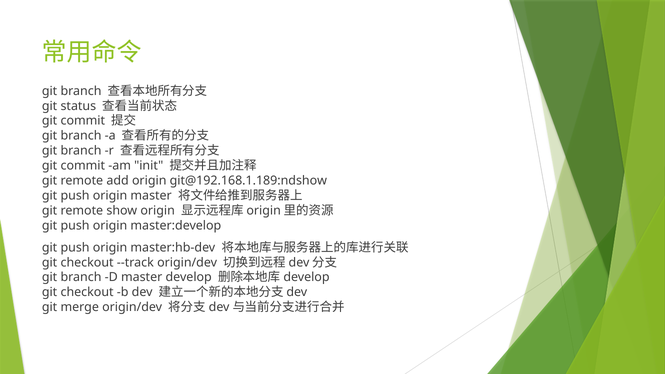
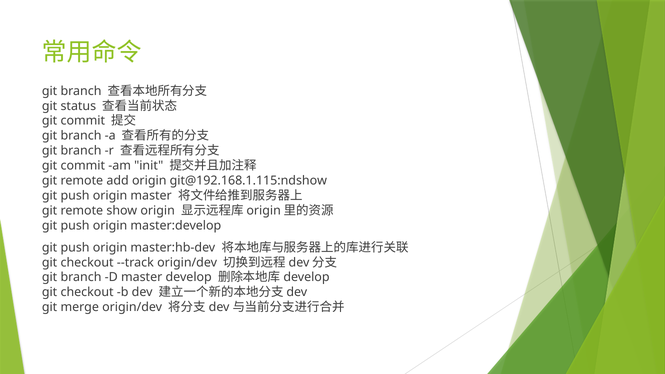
git@192.168.1.189:ndshow: git@192.168.1.189:ndshow -> git@192.168.1.115:ndshow (248, 181)
